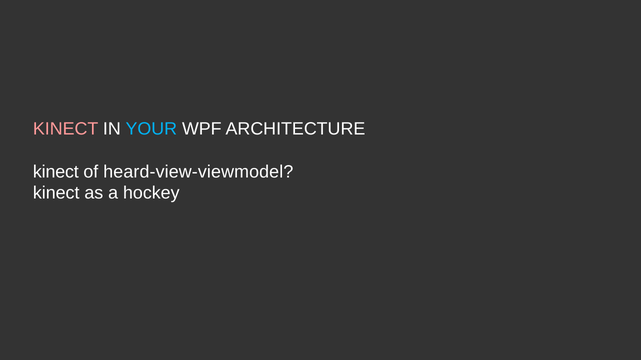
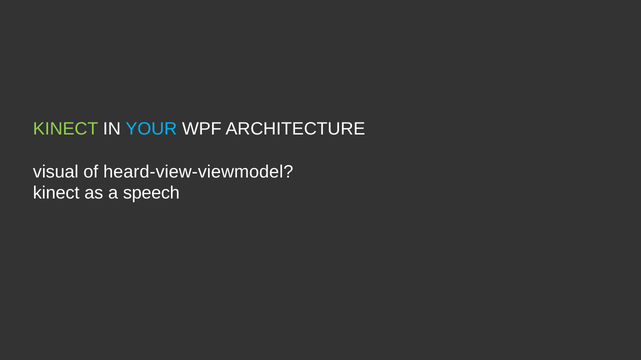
KINECT colour: pink -> light green (66, 129)
kinect: kinect -> visual (56, 172)
hockey: hockey -> speech (151, 193)
